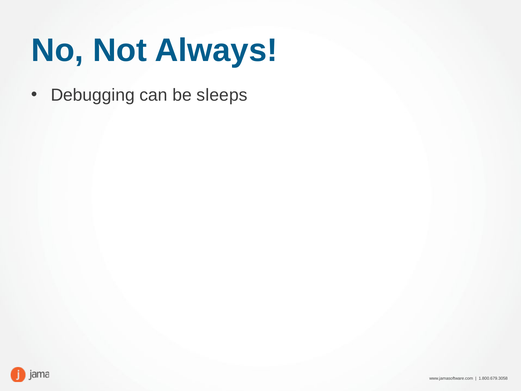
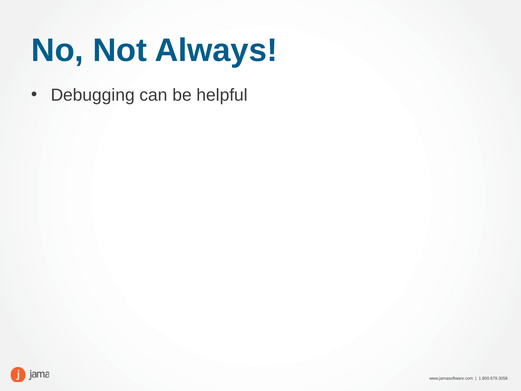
sleeps: sleeps -> helpful (222, 95)
